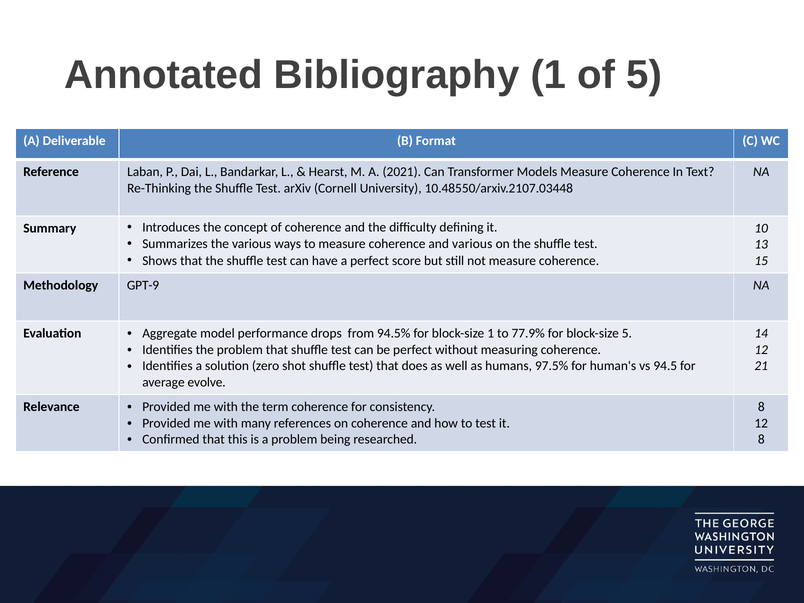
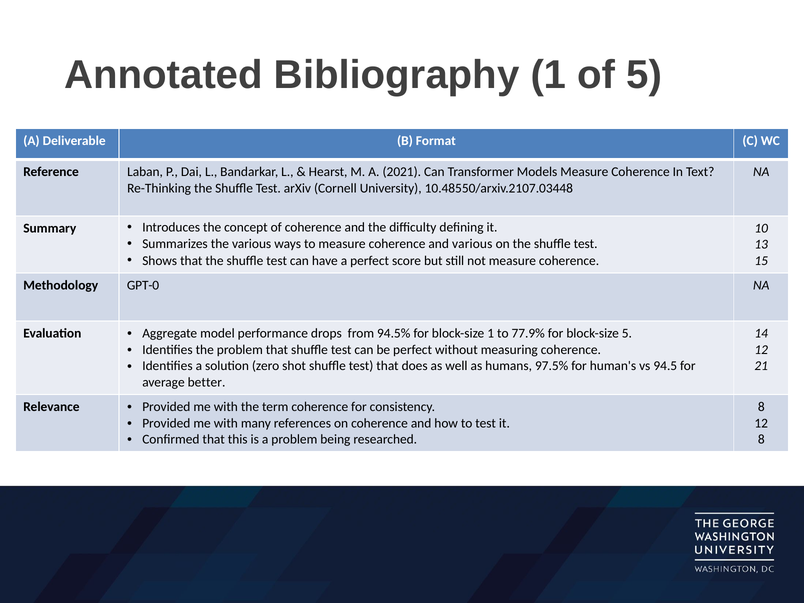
GPT-9: GPT-9 -> GPT-0 (143, 285)
evolve: evolve -> better (207, 382)
